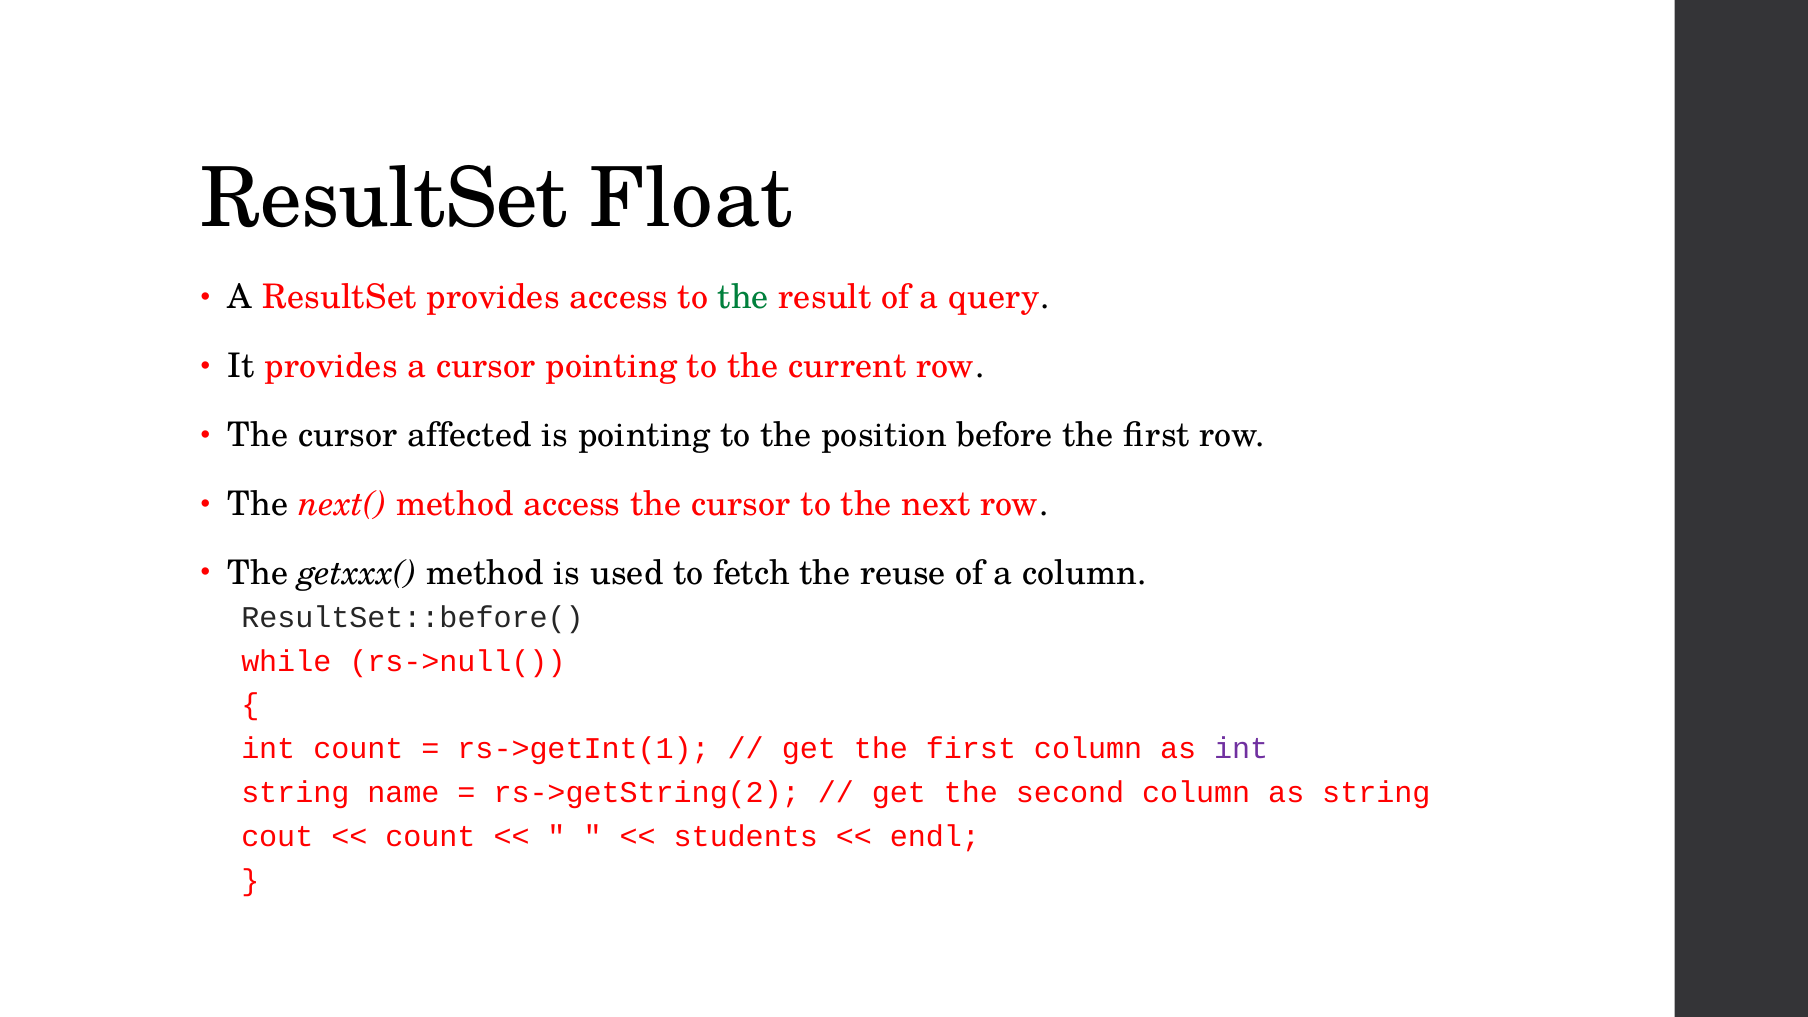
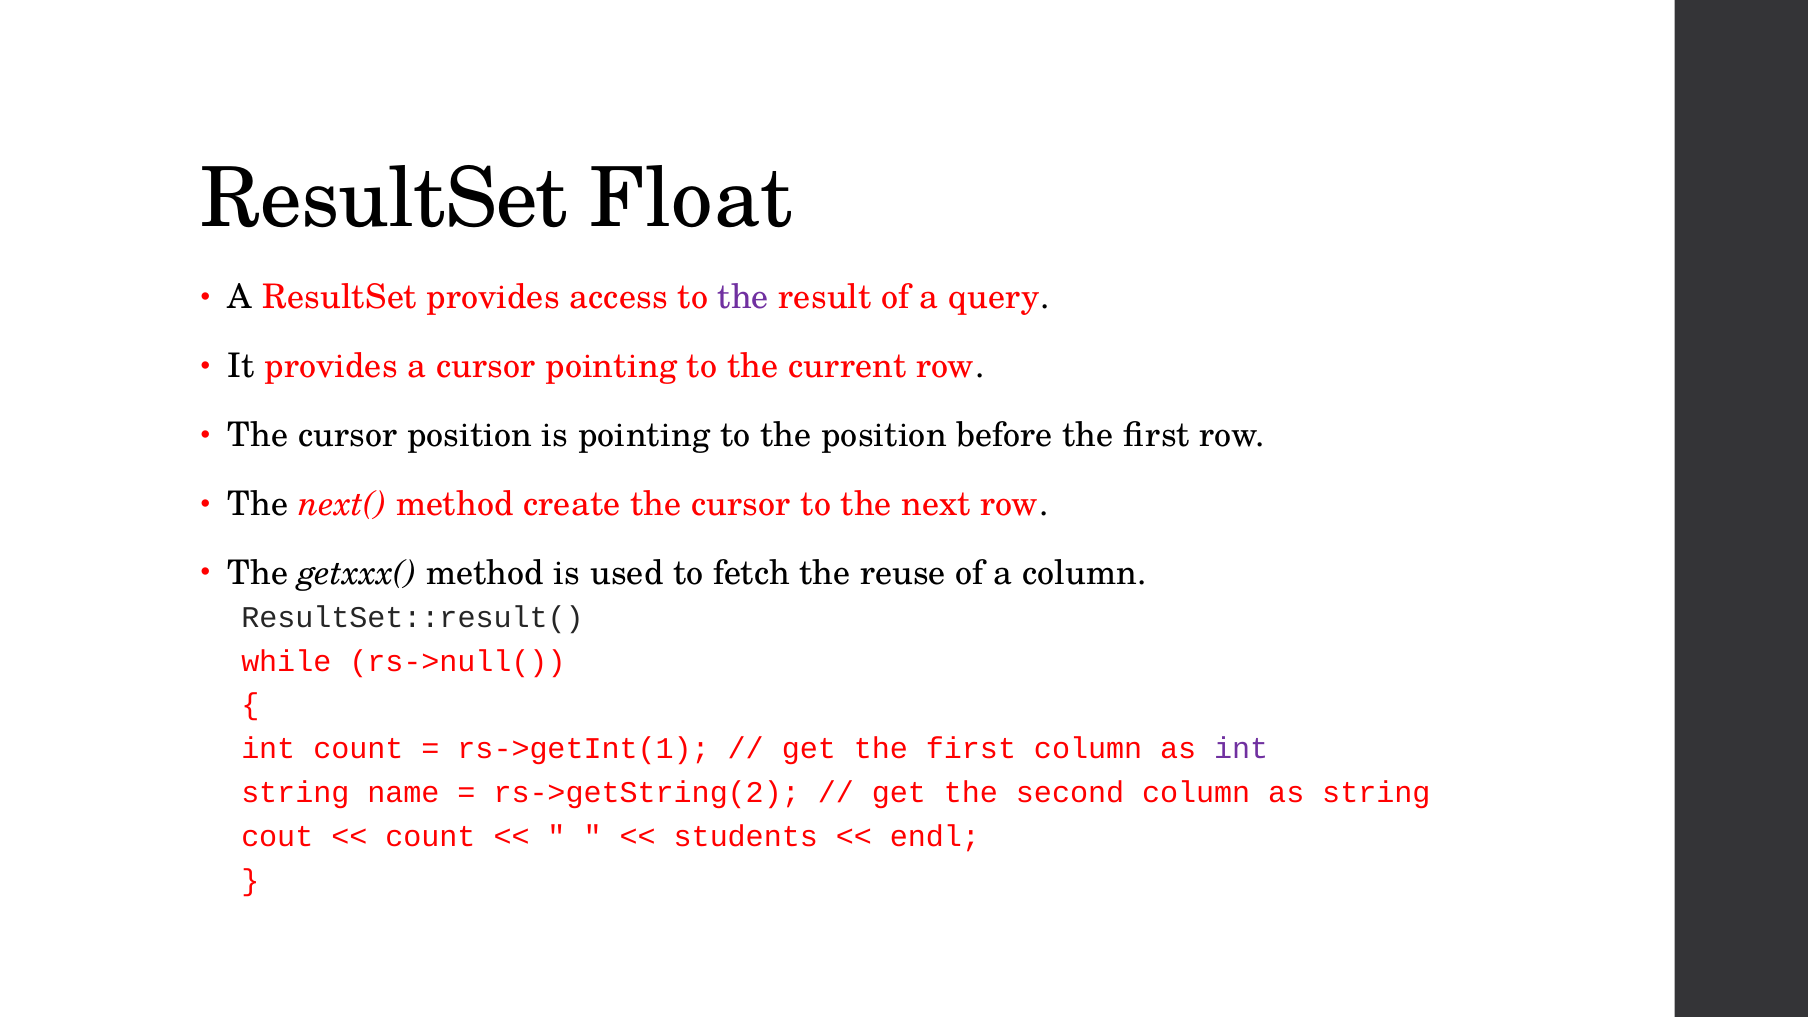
the colour: green -> purple (743, 298)
cursor affected: affected -> position (470, 435)
method access: access -> create (572, 504)
ResultSet::before(: ResultSet::before( -> ResultSet::result( (413, 617)
